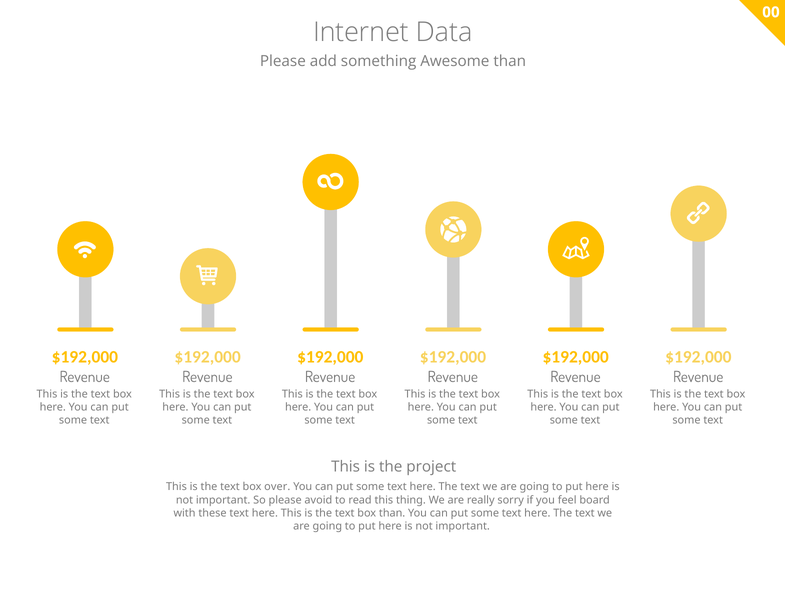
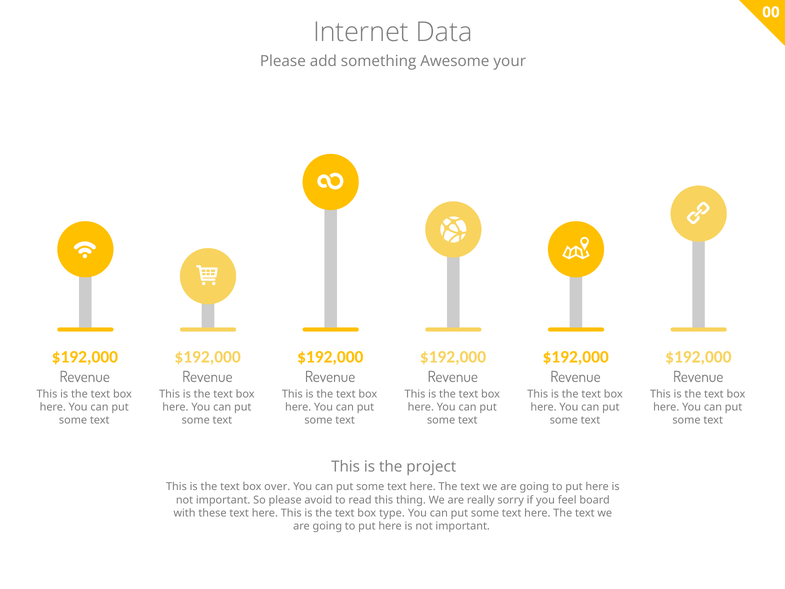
Awesome than: than -> your (510, 61)
box than: than -> type (392, 513)
